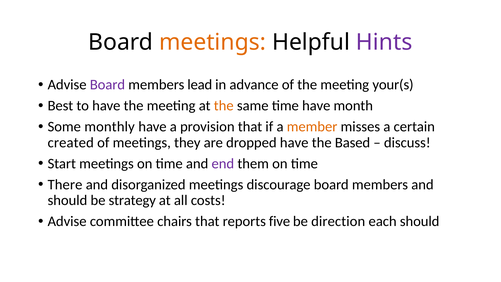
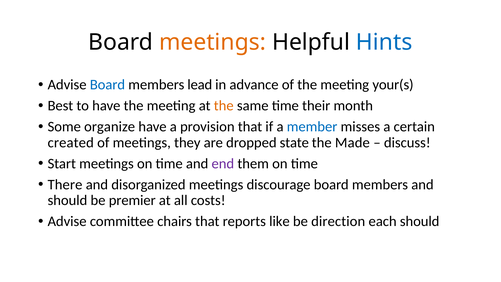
Hints colour: purple -> blue (384, 42)
Board colour: purple -> blue (107, 85)
time have: have -> their (316, 106)
monthly: monthly -> organize (110, 127)
member colour: orange -> blue (312, 127)
dropped have: have -> state (294, 143)
Based: Based -> Made (352, 143)
strategy: strategy -> premier (132, 200)
five: five -> like (279, 221)
